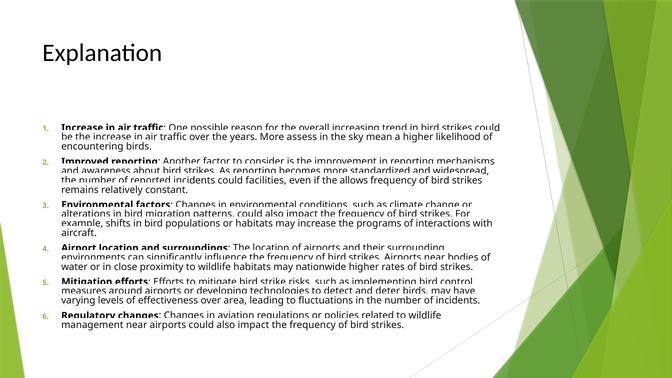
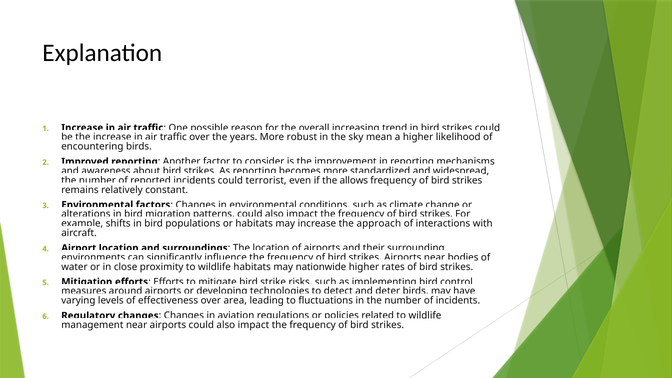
assess: assess -> robust (302, 137)
facilities: facilities -> terrorist (266, 180)
programs: programs -> approach (379, 224)
